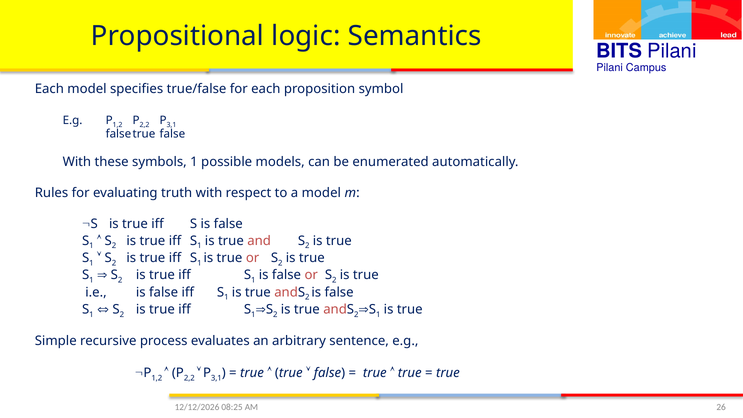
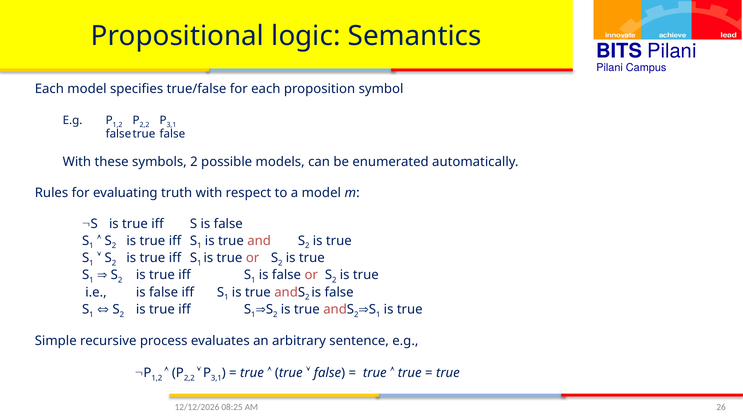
symbols 1: 1 -> 2 (194, 162)
